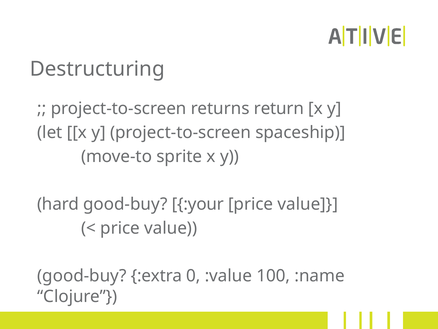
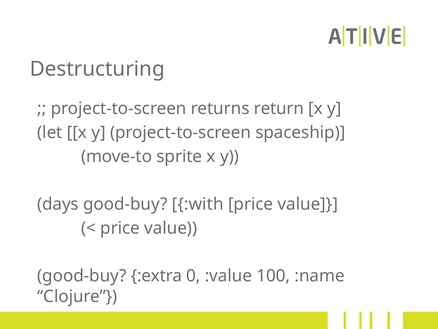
hard: hard -> days (58, 204)
:your: :your -> :with (198, 204)
